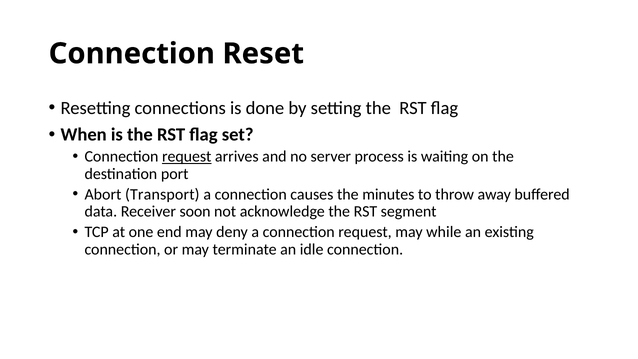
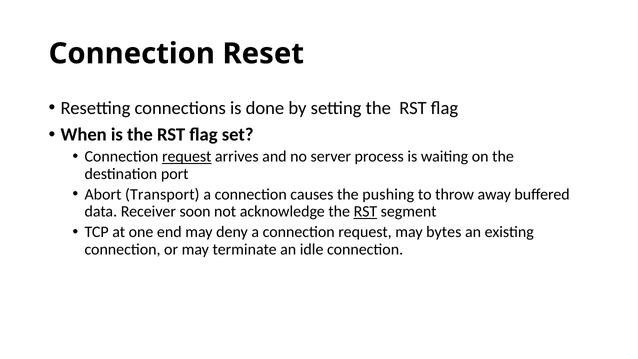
minutes: minutes -> pushing (388, 194)
RST underline: none -> present (365, 212)
while: while -> bytes (444, 232)
